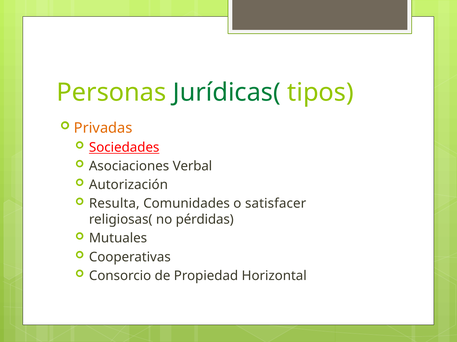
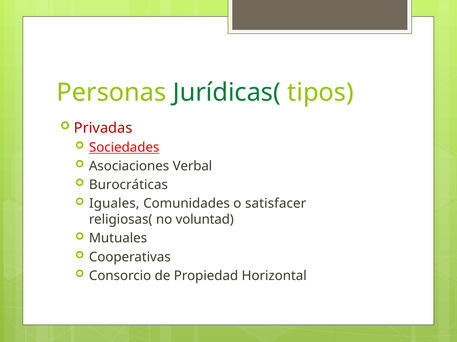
Privadas colour: orange -> red (103, 128)
Autorización: Autorización -> Burocráticas (128, 185)
Resulta: Resulta -> Iguales (114, 204)
pérdidas: pérdidas -> voluntad (205, 220)
